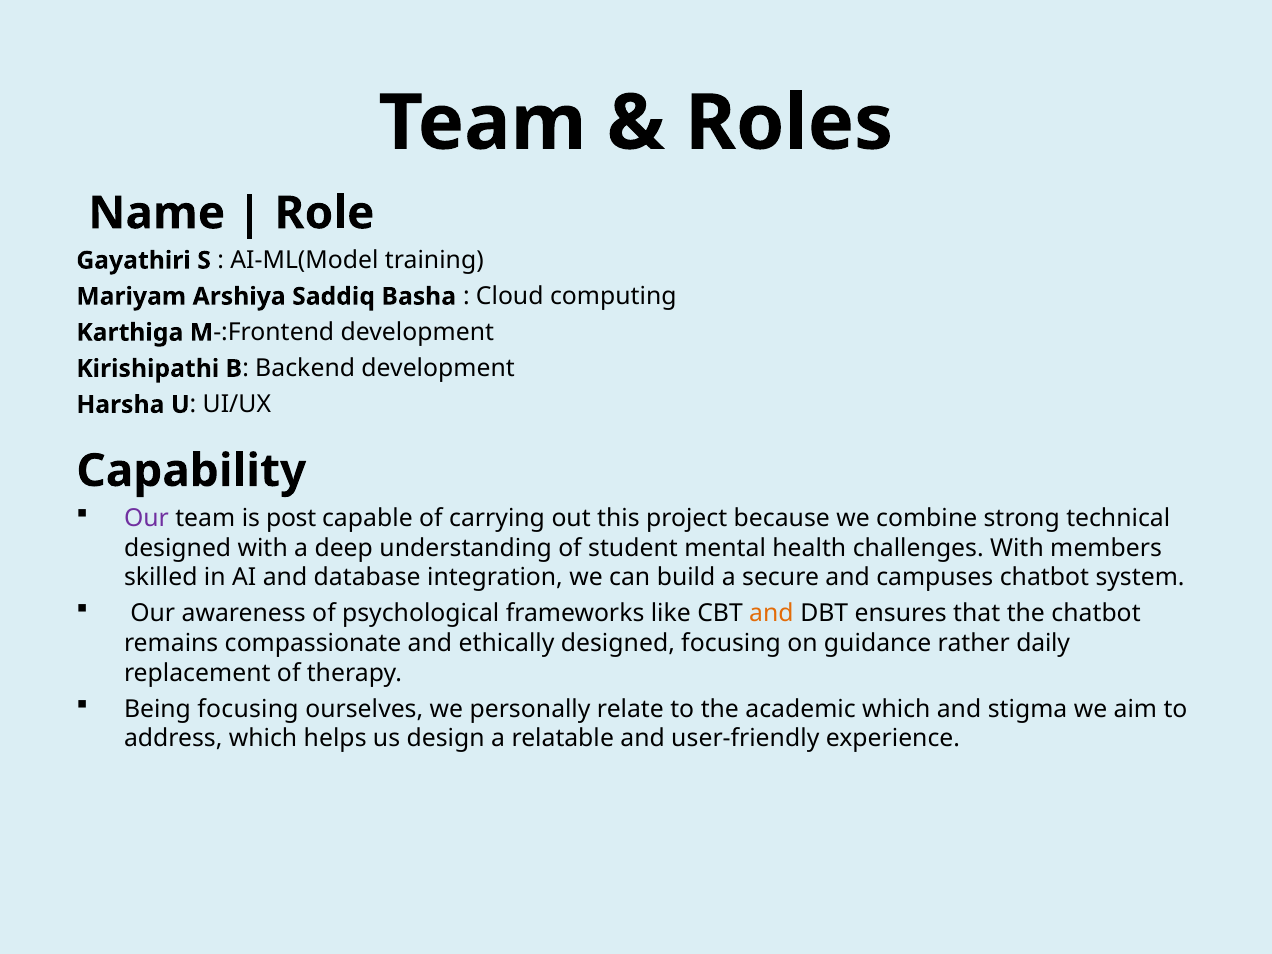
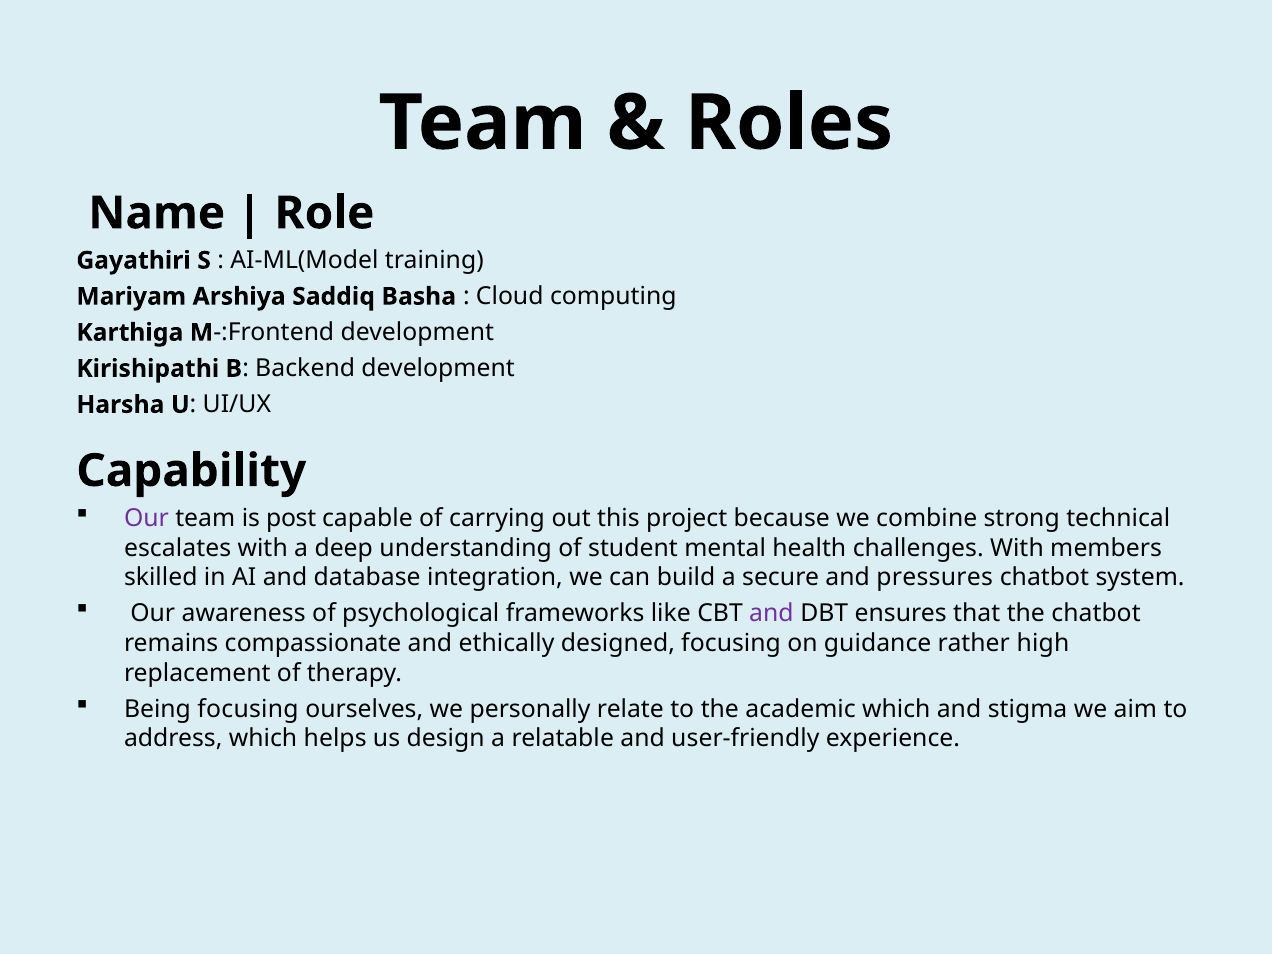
designed: designed -> escalates (178, 548)
campuses: campuses -> pressures (935, 578)
and colour: orange -> purple (771, 614)
daily: daily -> high (1043, 643)
